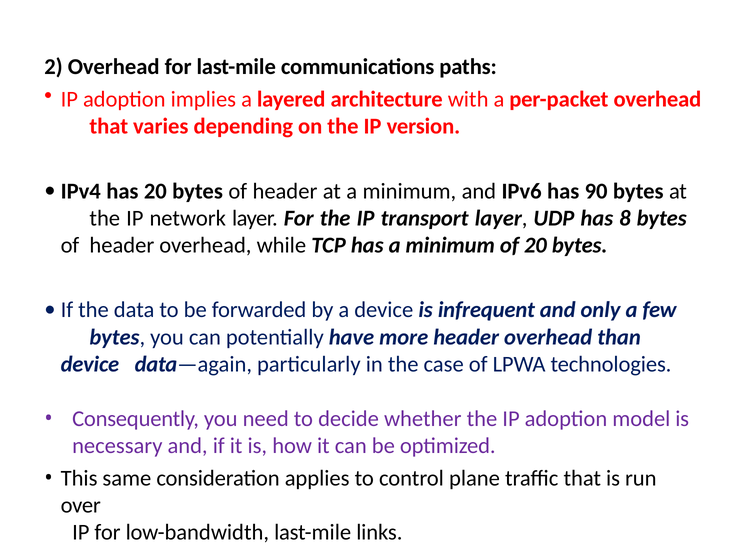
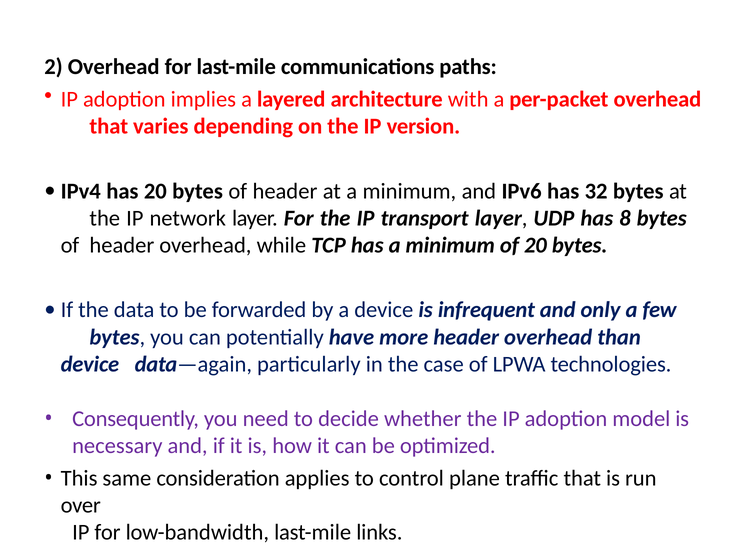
90: 90 -> 32 (596, 191)
